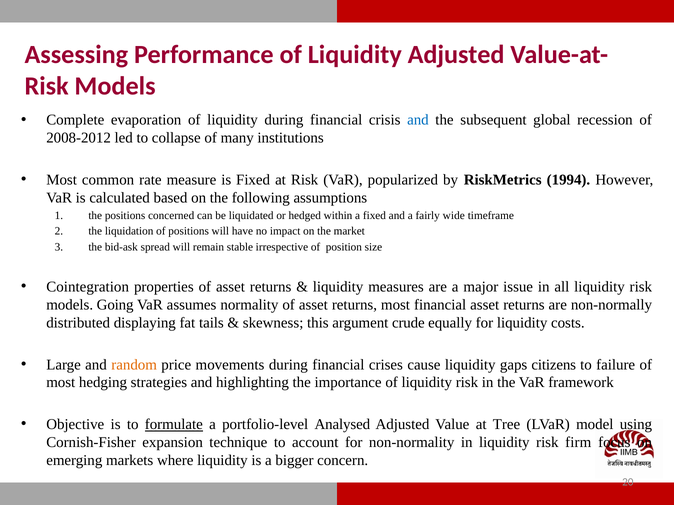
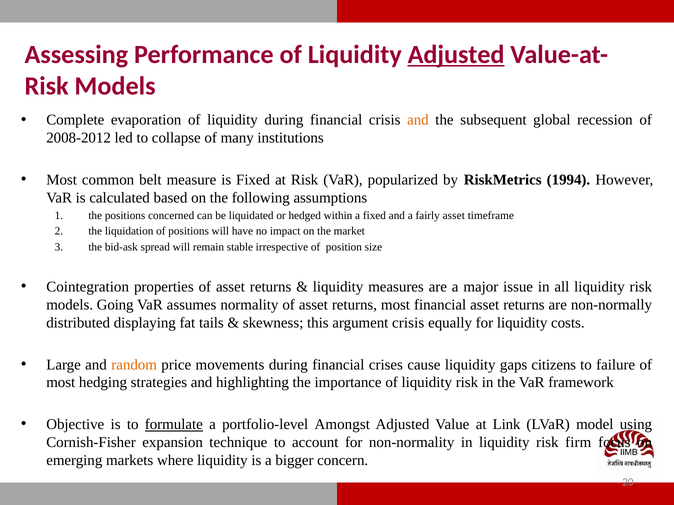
Adjusted underline: none -> present (456, 55)
and colour: blue -> orange (418, 120)
rate: rate -> belt (150, 180)
fairly wide: wide -> asset (454, 216)
argument crude: crude -> crisis (408, 323)
Analysed: Analysed -> Amongst (342, 425)
Tree: Tree -> Link (507, 425)
